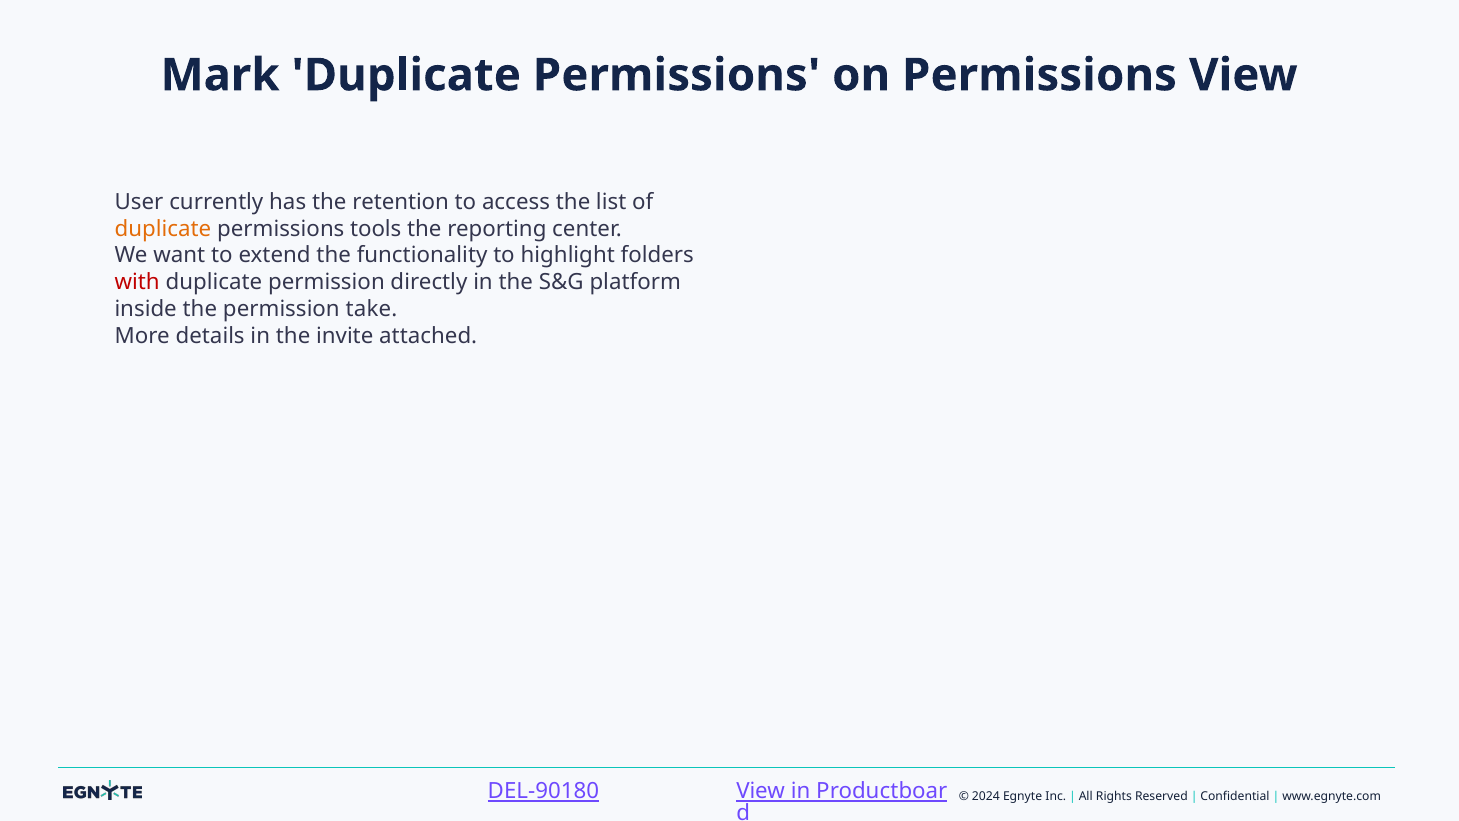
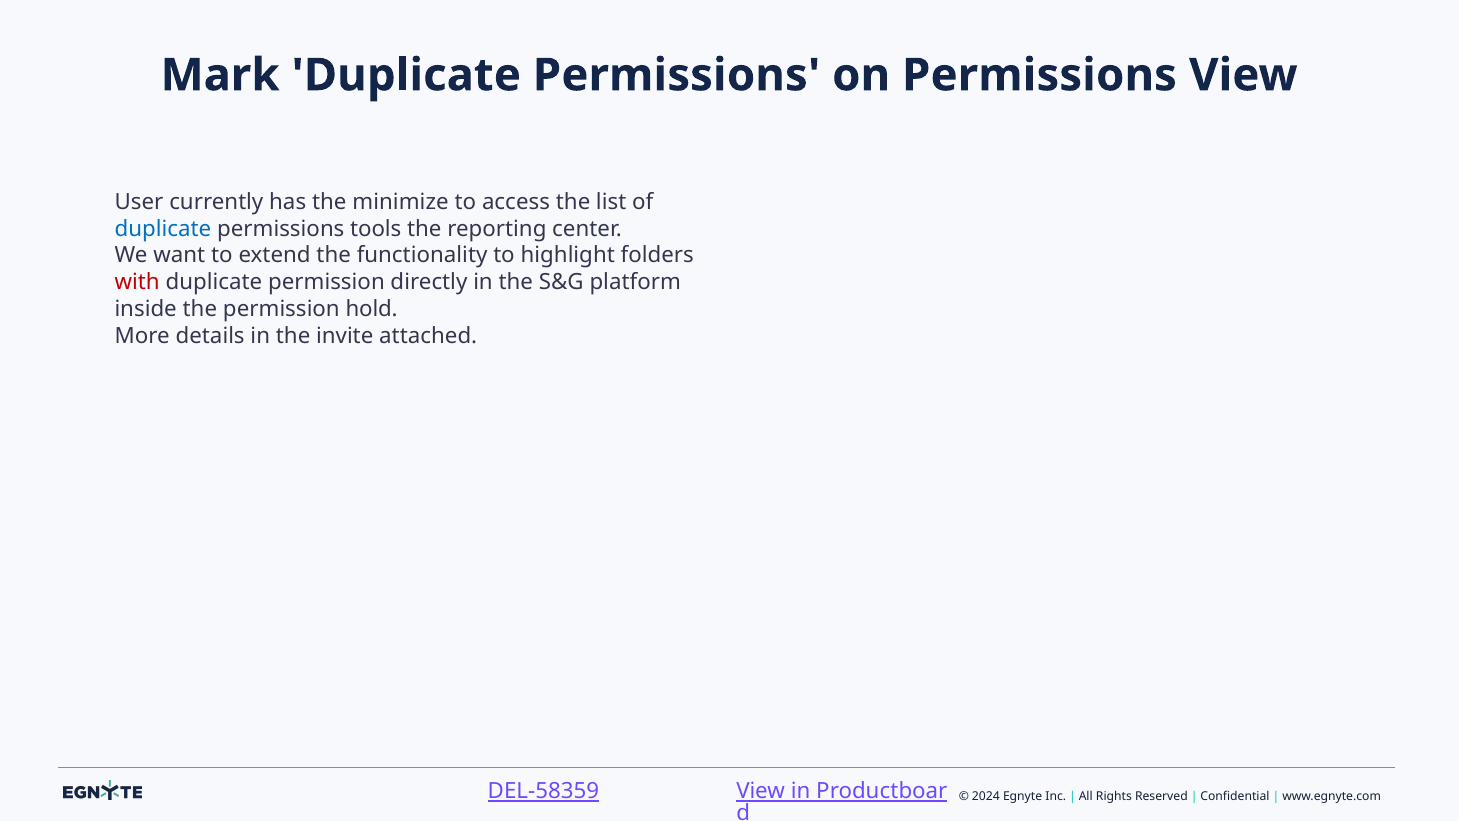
retention: retention -> minimize (401, 202)
duplicate colour: orange -> blue (163, 229)
take: take -> hold (372, 309)
DEL-90180: DEL-90180 -> DEL-58359 (543, 791)
